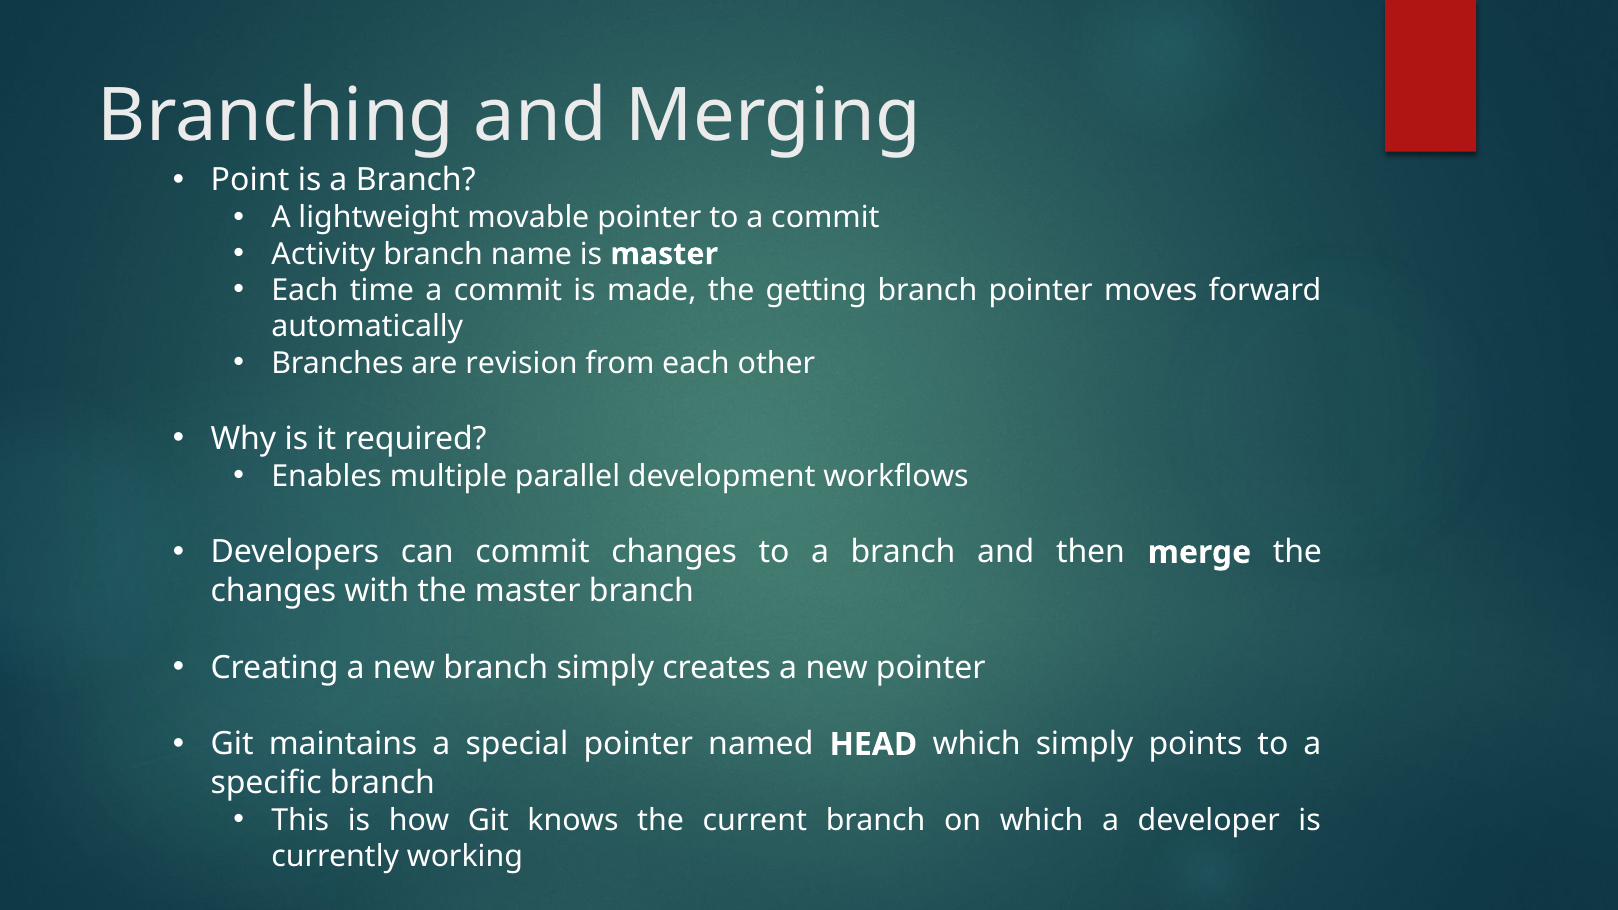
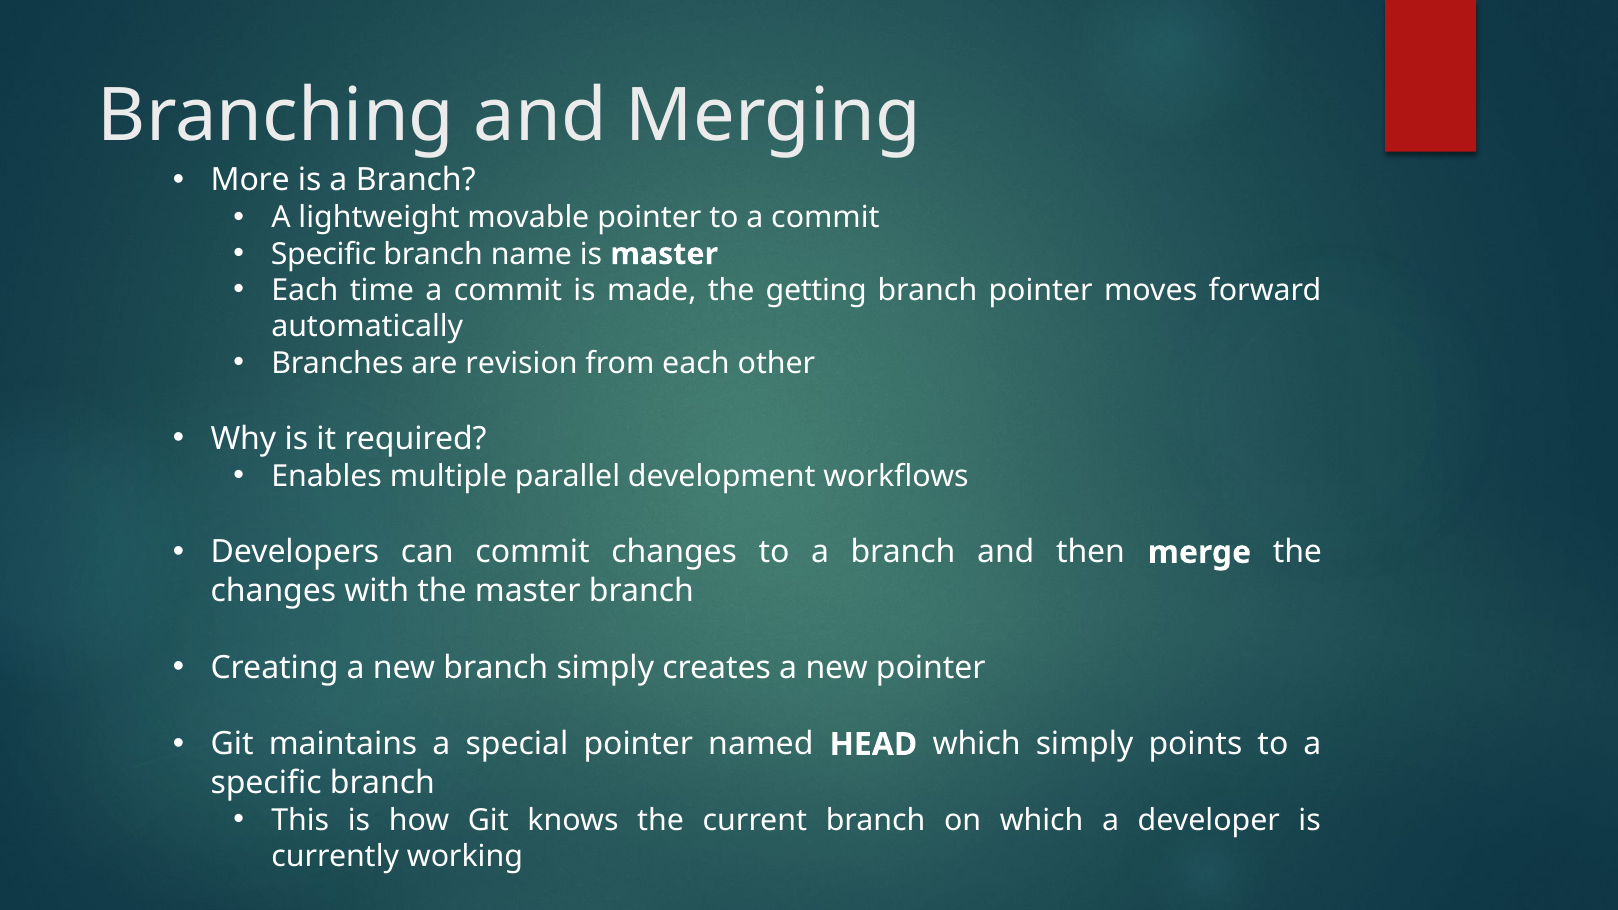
Point: Point -> More (250, 180)
Activity: Activity -> Specific (324, 254)
